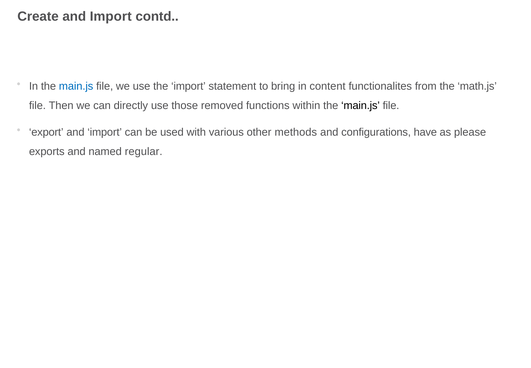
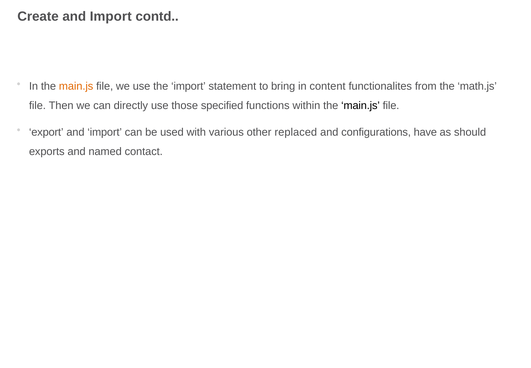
main.js colour: blue -> orange (76, 86)
removed: removed -> specified (222, 106)
methods: methods -> replaced (296, 132)
please: please -> should (470, 132)
regular: regular -> contact (144, 152)
